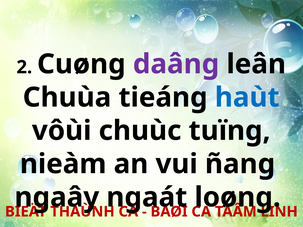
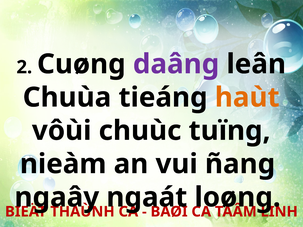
haùt colour: blue -> orange (247, 98)
